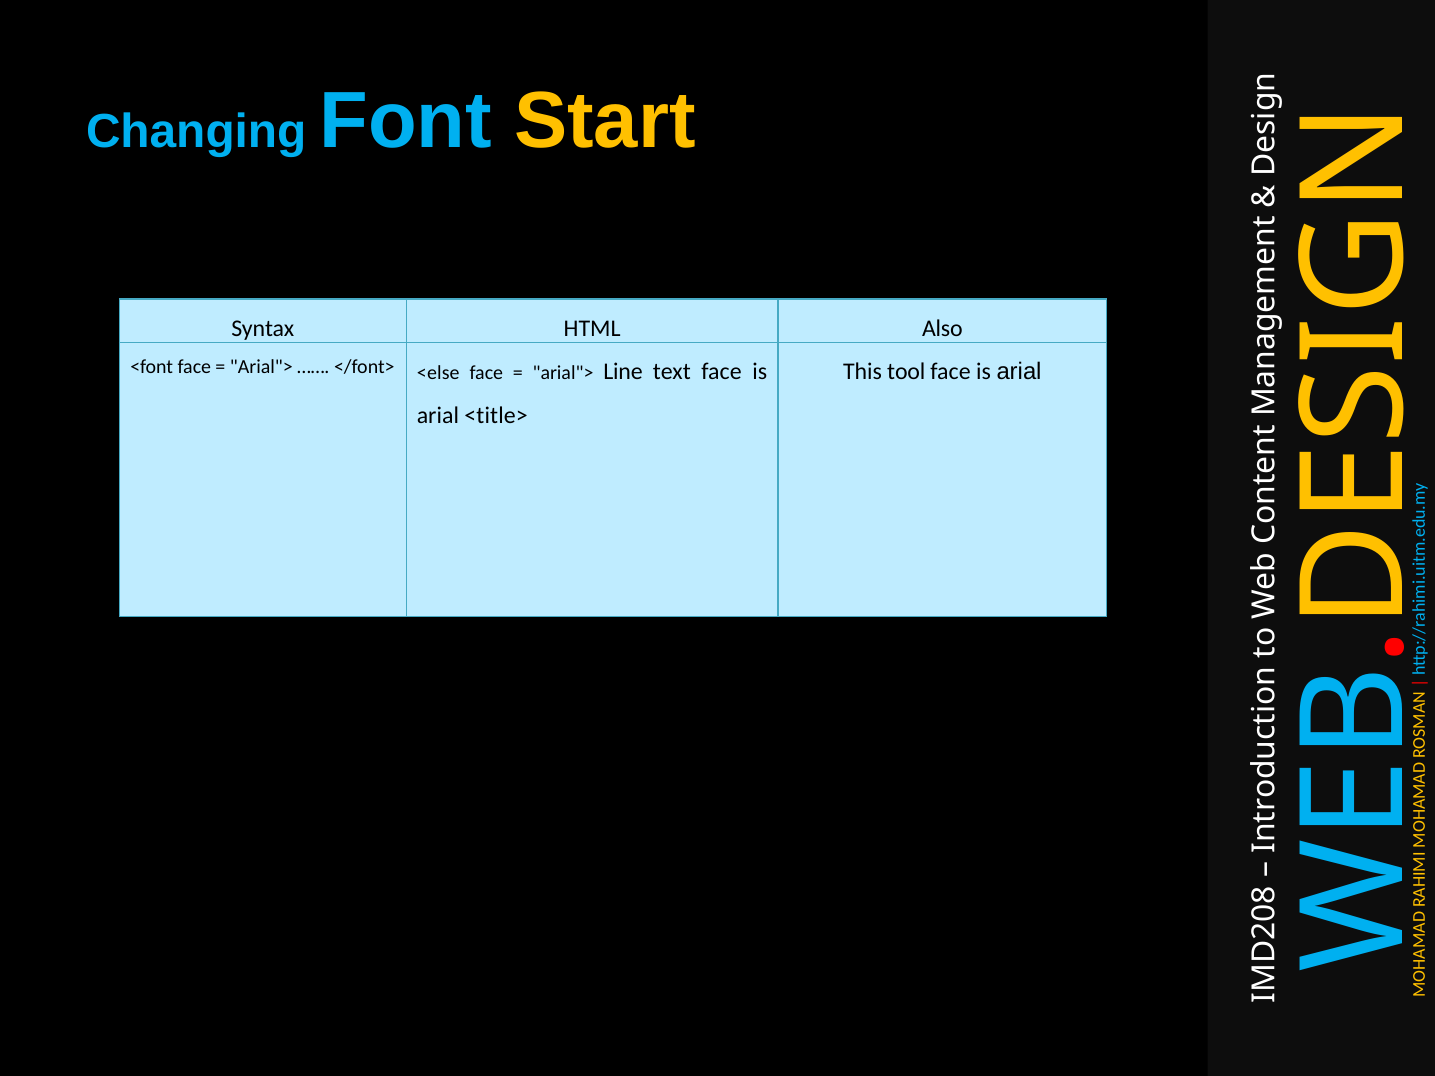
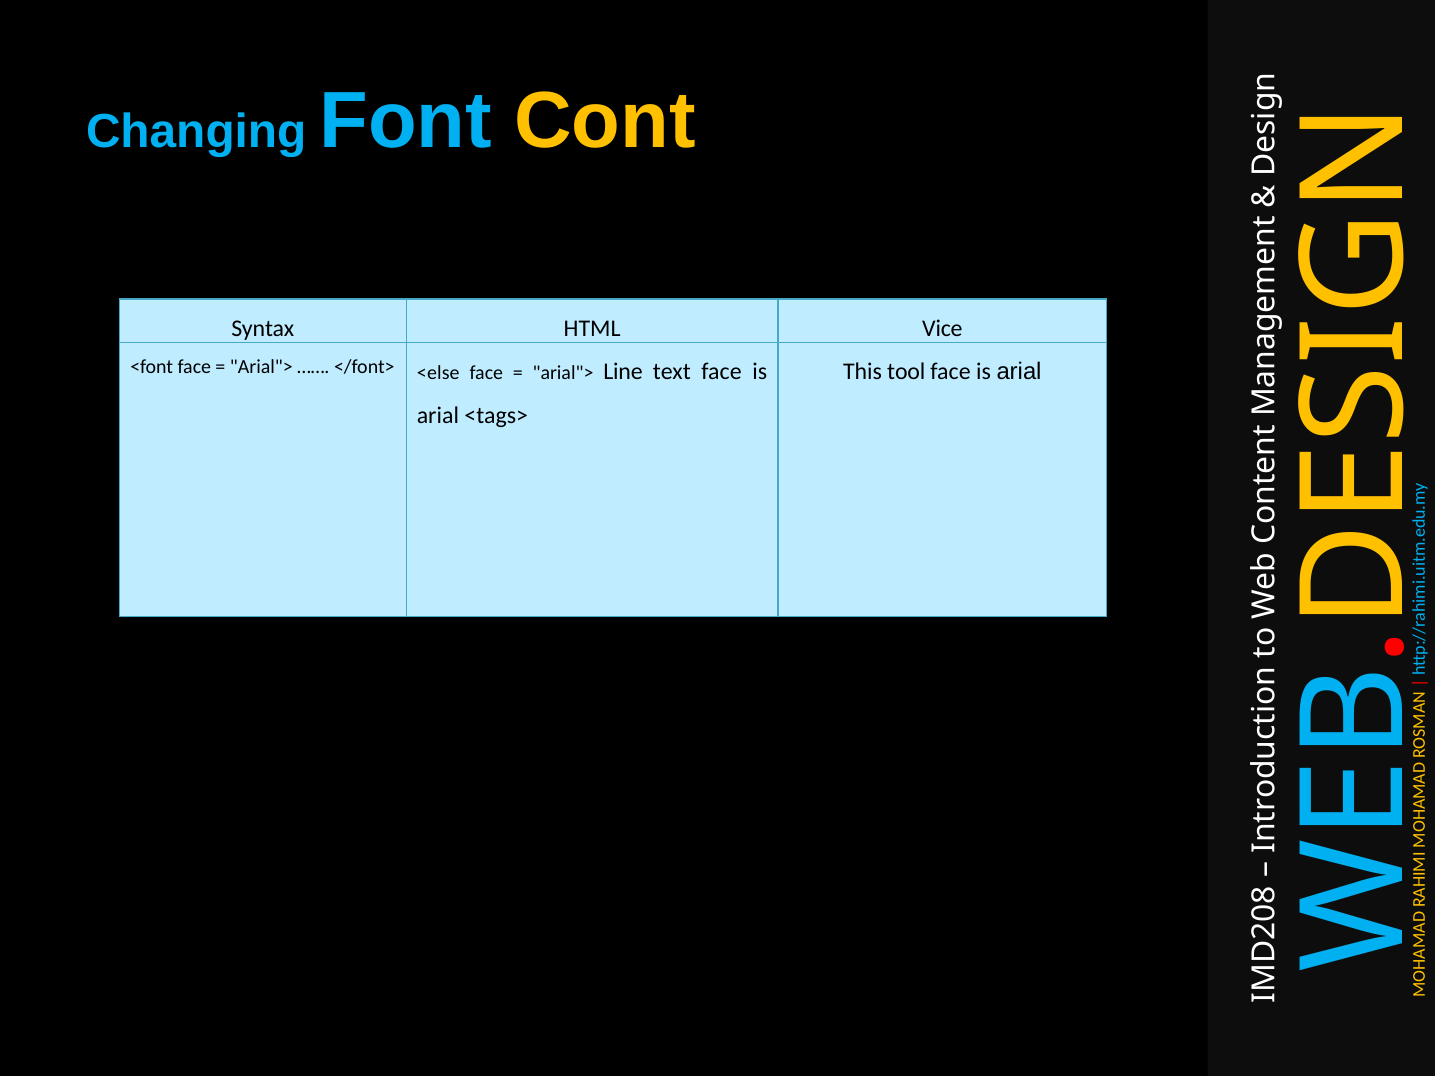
Start: Start -> Cont (605, 121)
Also: Also -> Vice (942, 328)
<title>: <title> -> <tags> (496, 416)
